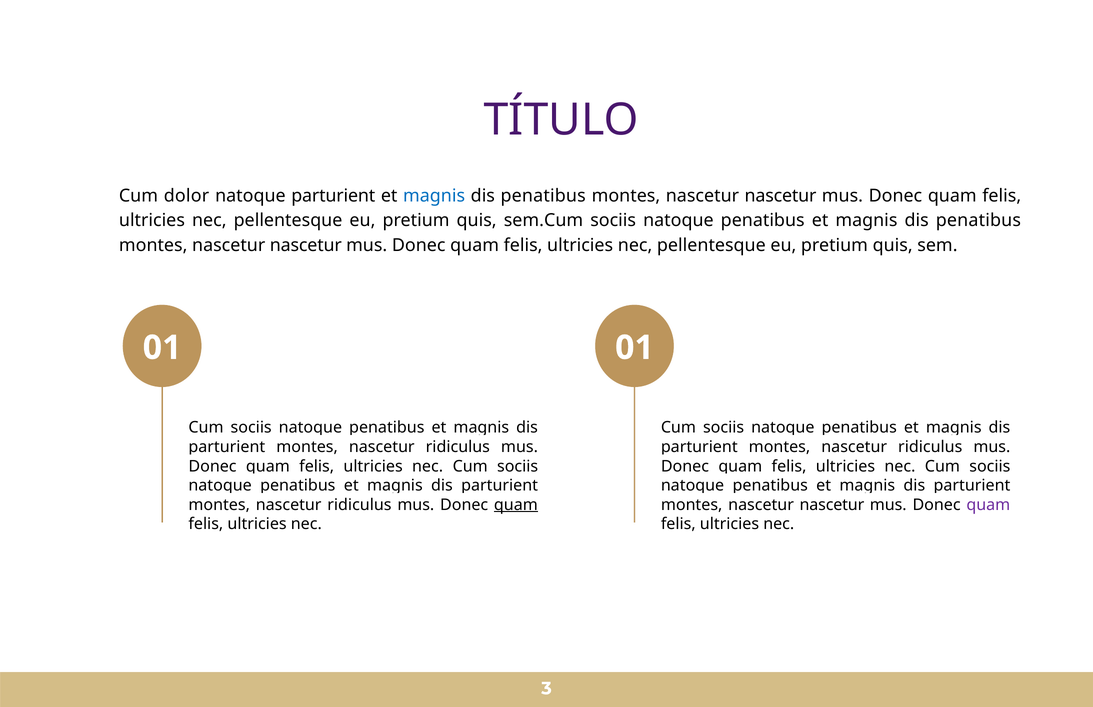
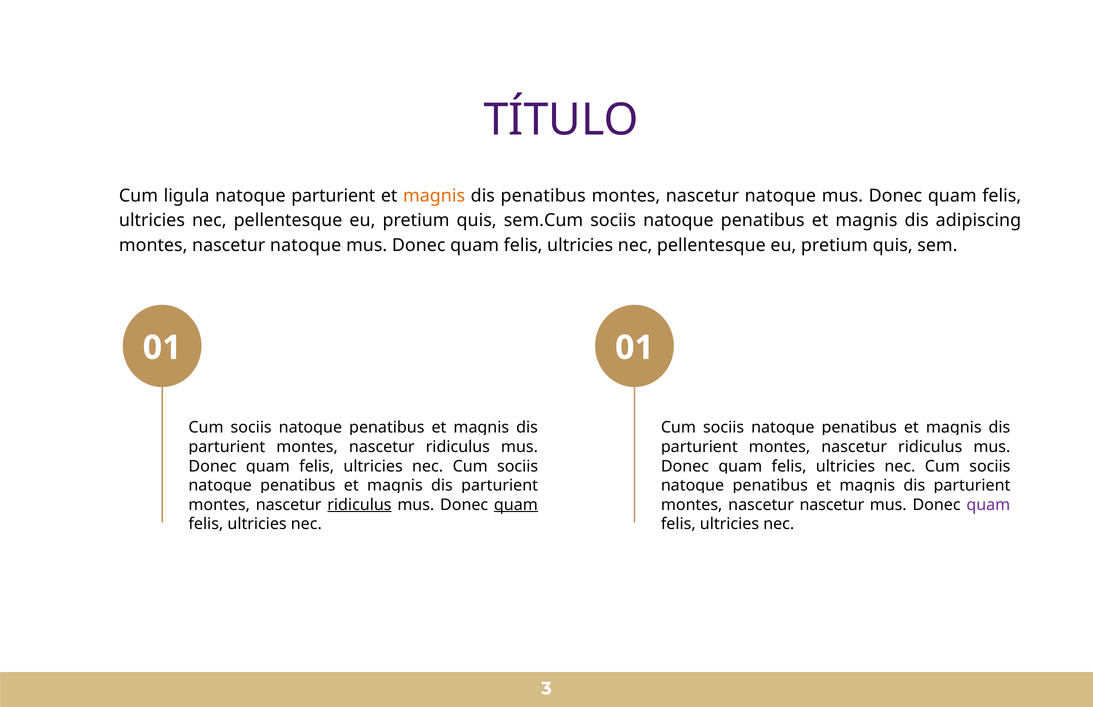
dolor: dolor -> ligula (187, 196)
magnis colour: blue -> orange (434, 196)
nascetur: nascetur -> natoque (780, 196)
penatibus: penatibus -> adipiscing (978, 221)
nascetur: nascetur -> natoque (306, 245)
ridiculus underline: none -> present (359, 505)
